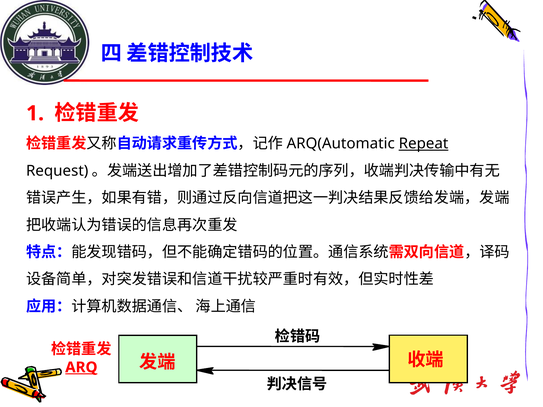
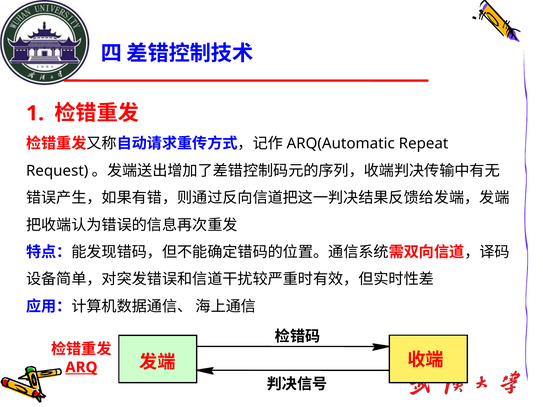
Repeat underline: present -> none (424, 144)
